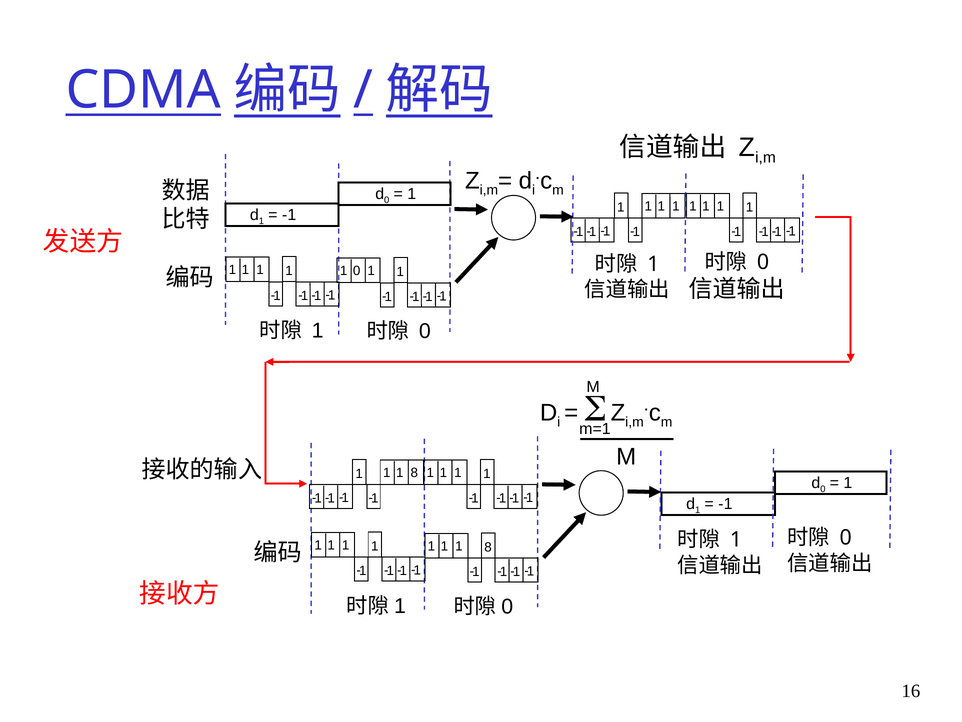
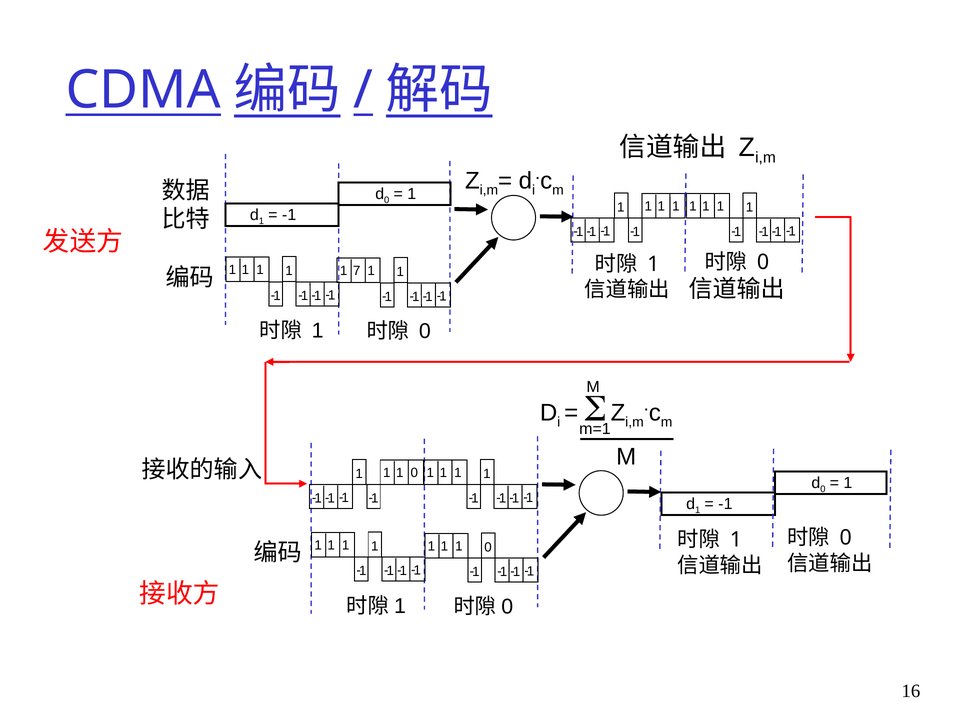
1 0: 0 -> 7 (357, 271)
8: 8 -> 0 (414, 473)
1 1 1 8: 8 -> 0 (488, 547)
